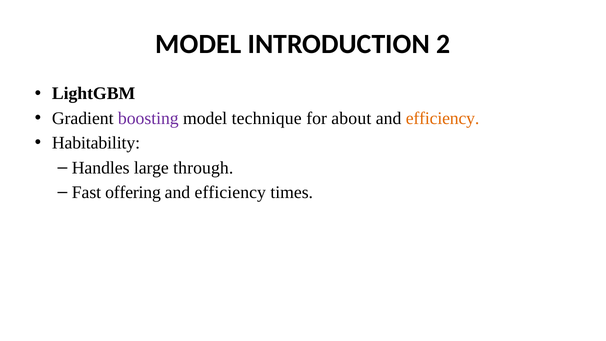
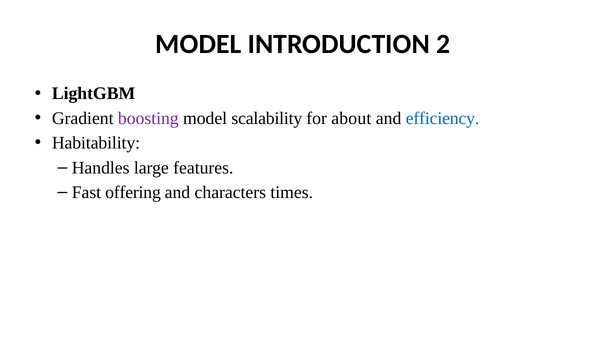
technique: technique -> scalability (267, 118)
efficiency colour: orange -> blue (443, 118)
through: through -> features (203, 168)
efficiency: efficiency -> characters (230, 192)
